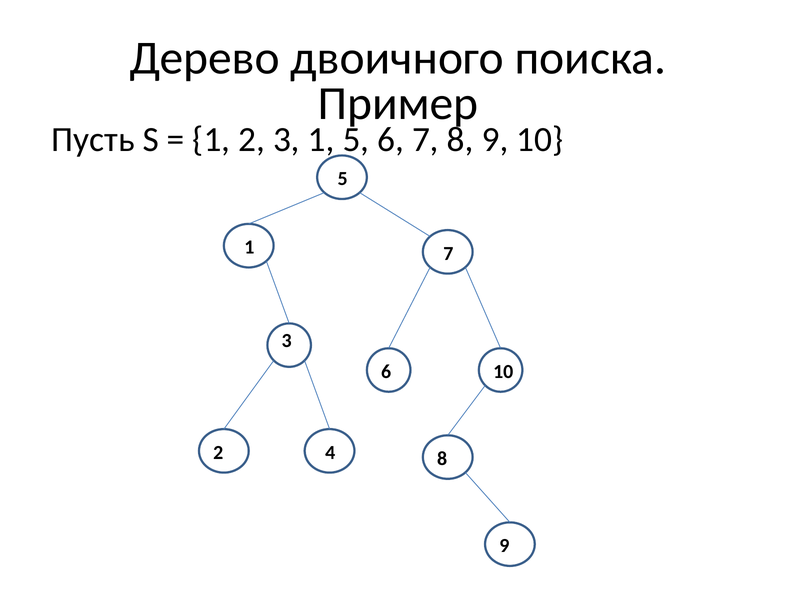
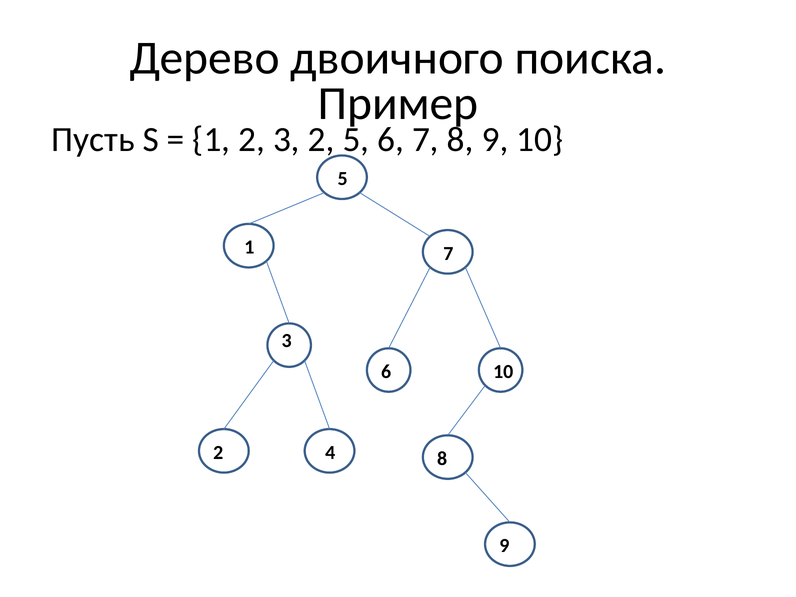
3 1: 1 -> 2 (321, 140)
